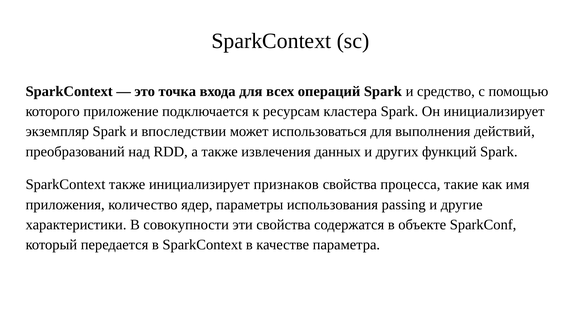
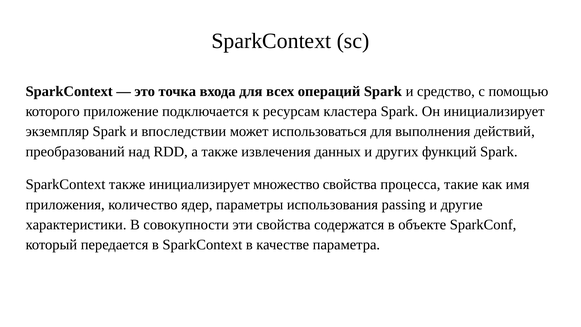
признаков: признаков -> множество (286, 184)
